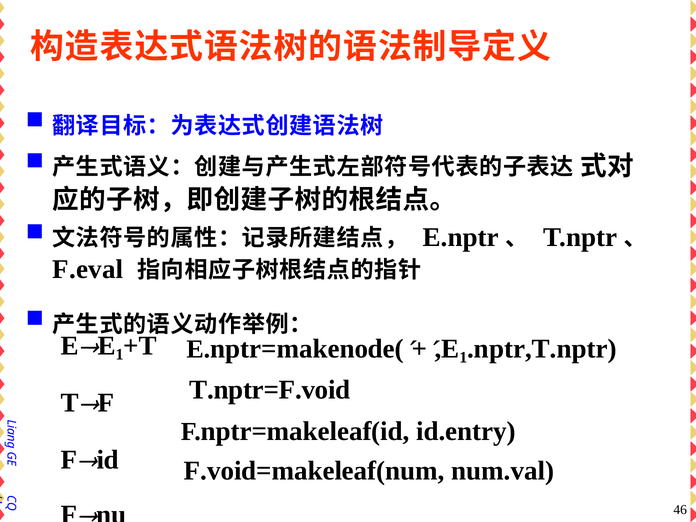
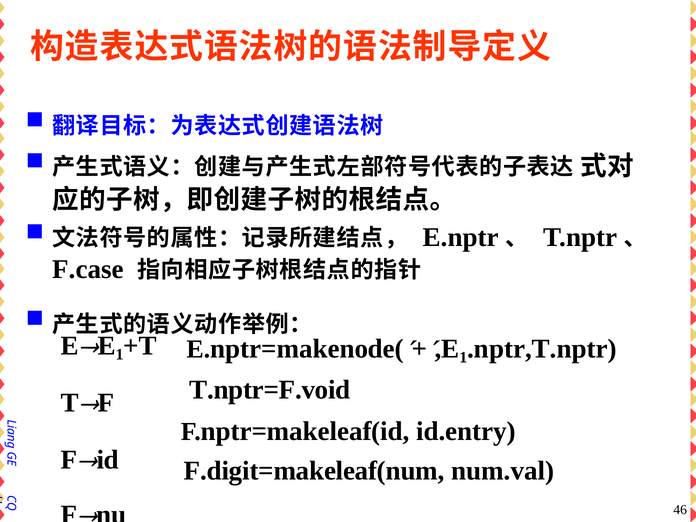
F.eval: F.eval -> F.case (88, 269)
F.void=makeleaf(num: F.void=makeleaf(num -> F.digit=makeleaf(num (314, 471)
